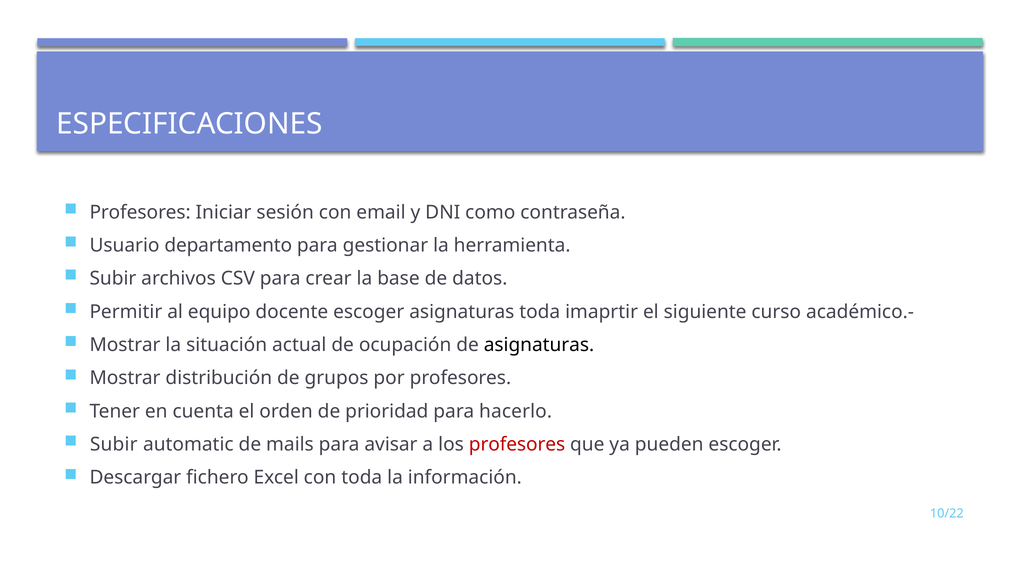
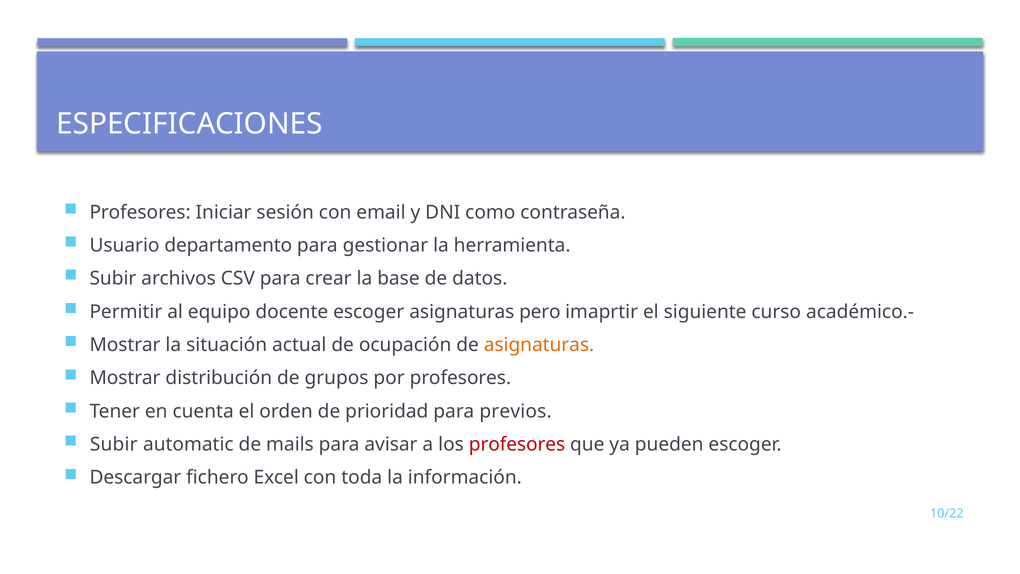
asignaturas toda: toda -> pero (540, 312)
asignaturas colour: black -> orange (539, 345)
hacerlo: hacerlo -> previos (516, 411)
